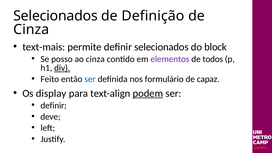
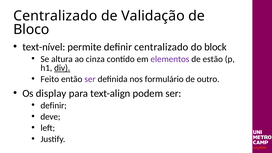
Selecionados: Selecionados -> Centralizado (55, 16)
Definição: Definição -> Validação (153, 16)
Cinza: Cinza -> Bloco (31, 30)
text-mais: text-mais -> text-nível (44, 47)
definir selecionados: selecionados -> centralizado (161, 47)
posso: posso -> altura (62, 59)
todos: todos -> estão (213, 59)
ser colour: blue -> purple (90, 79)
capaz: capaz -> outro (208, 79)
podem underline: present -> none (148, 93)
